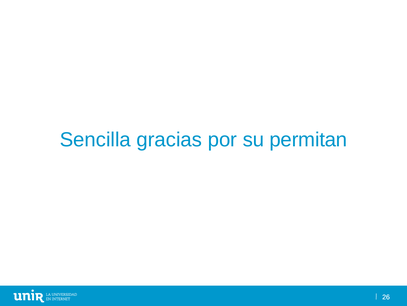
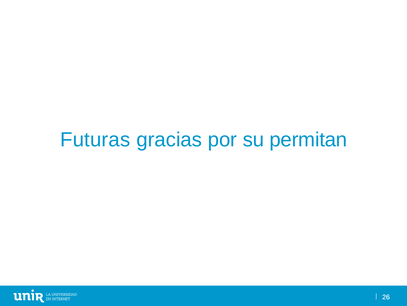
Sencilla: Sencilla -> Futuras (95, 139)
